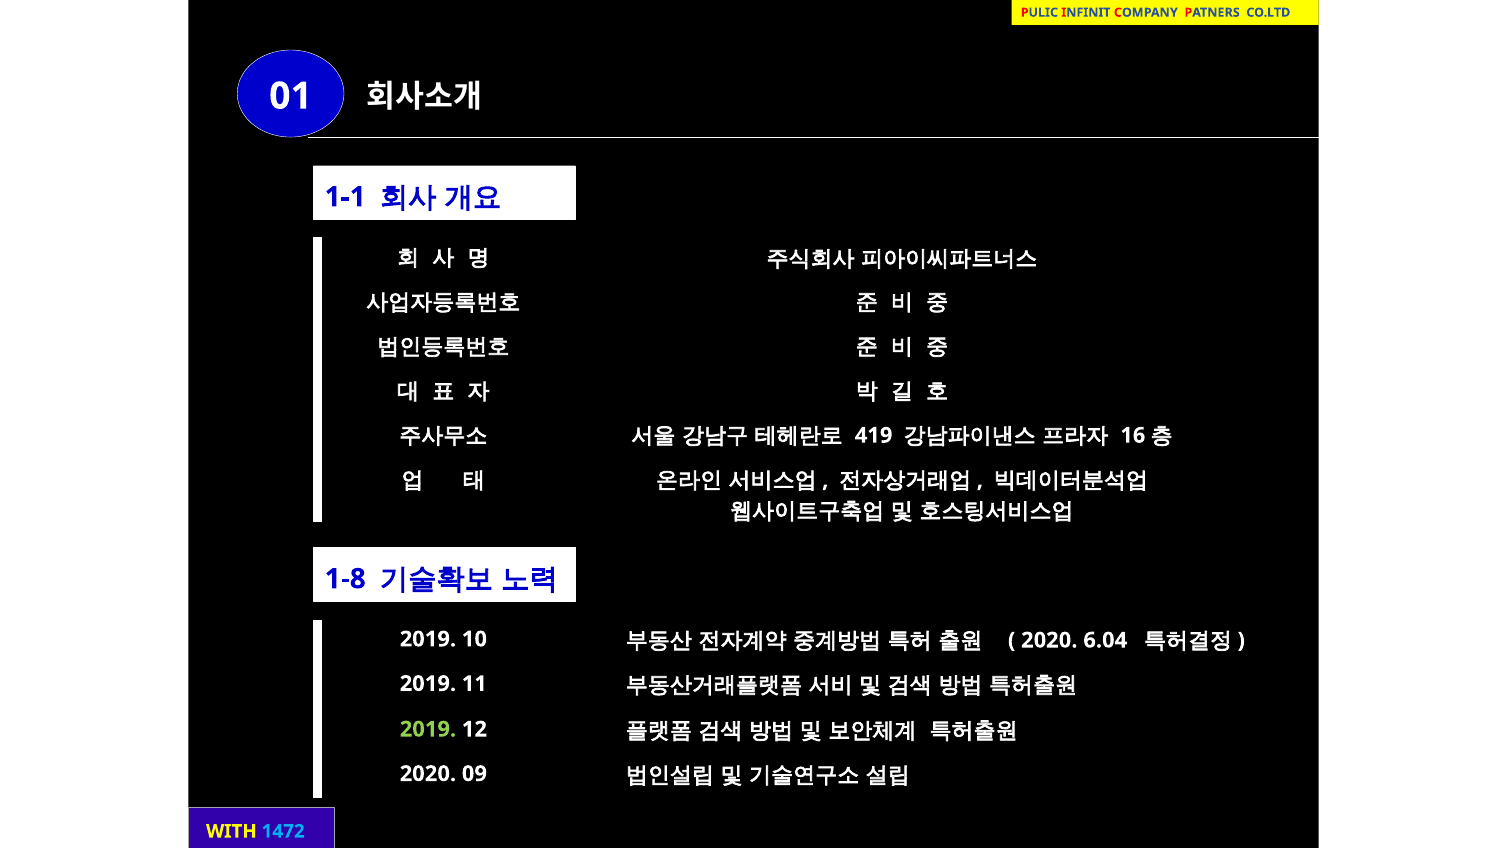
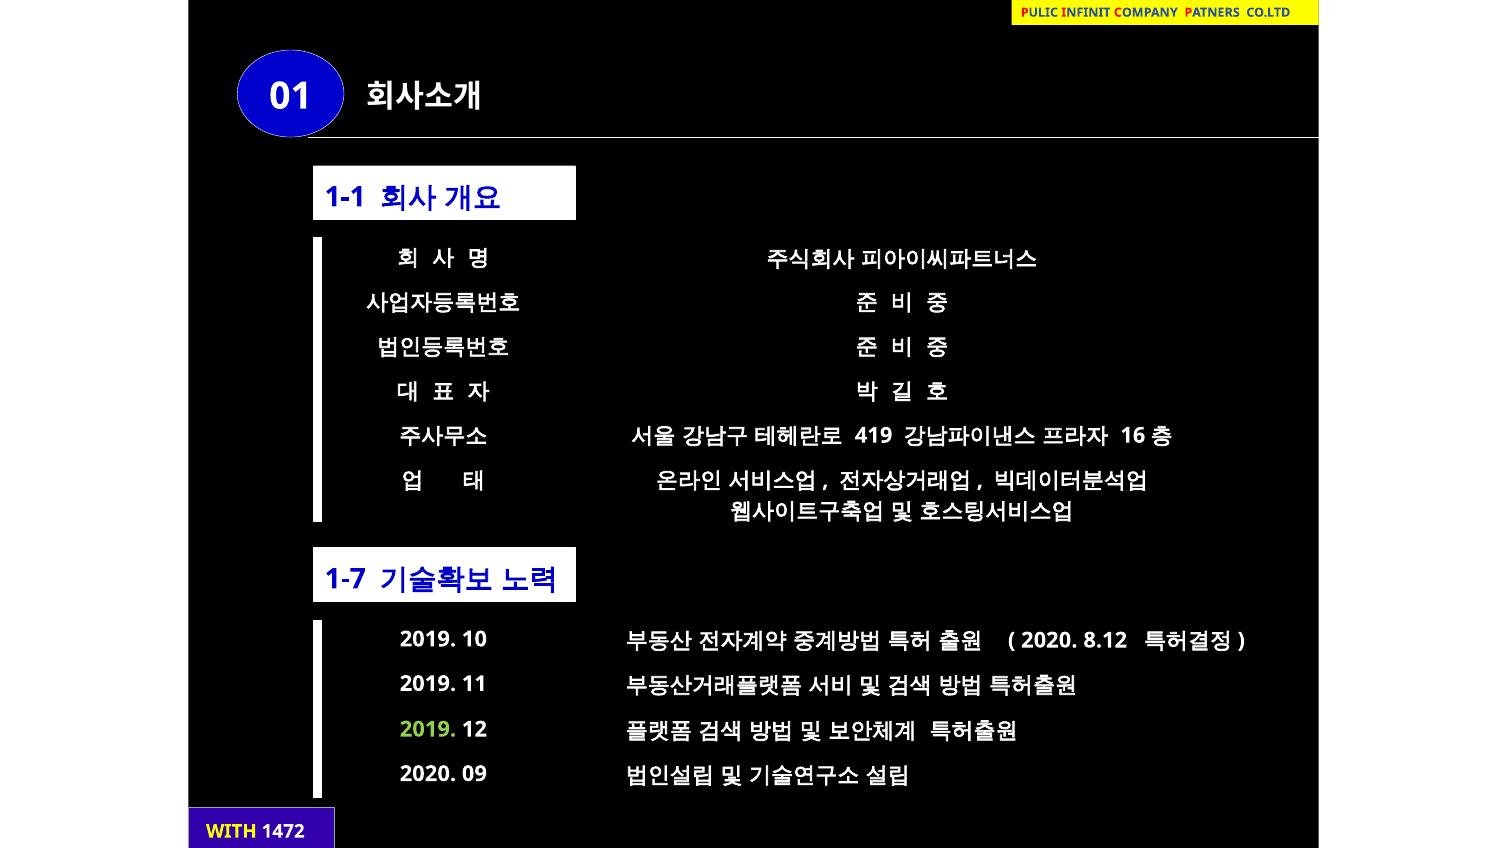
1-8: 1-8 -> 1-7 (345, 579)
6.04: 6.04 -> 8.12 (1105, 640)
1472 colour: light blue -> white (283, 831)
